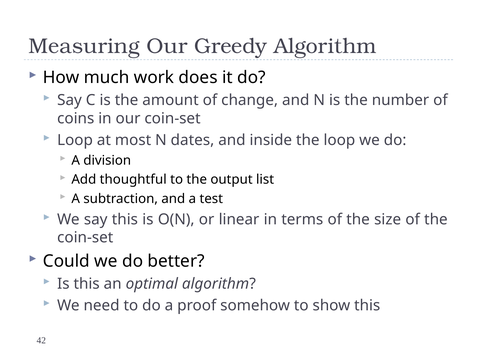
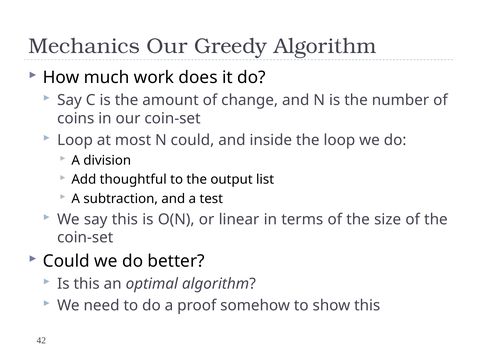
Measuring: Measuring -> Mechanics (84, 46)
N dates: dates -> could (192, 140)
